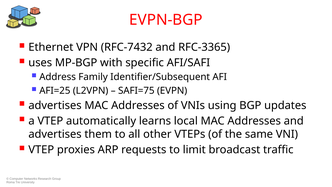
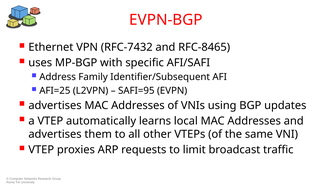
RFC-3365: RFC-3365 -> RFC-8465 (204, 47)
SAFI=75: SAFI=75 -> SAFI=95 (136, 90)
